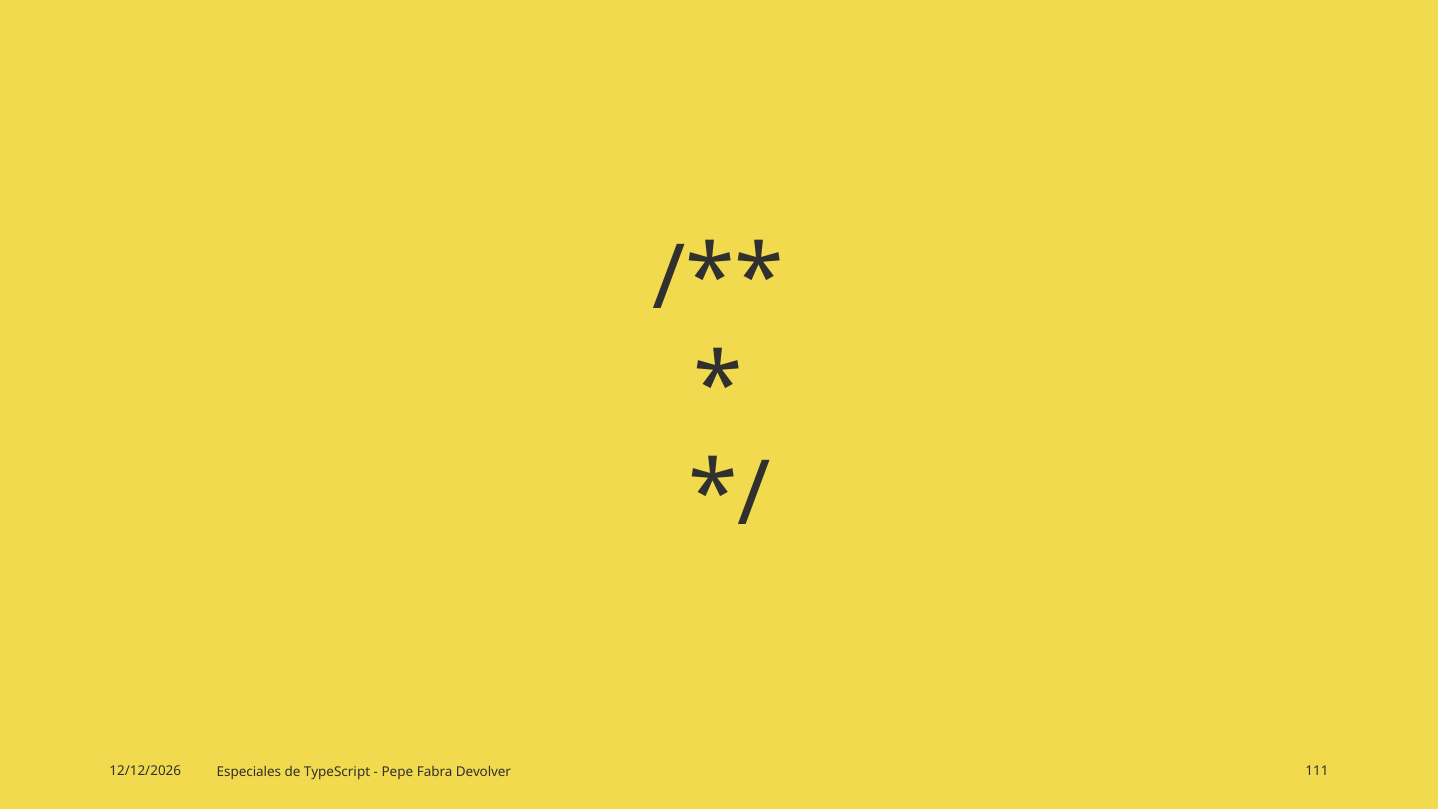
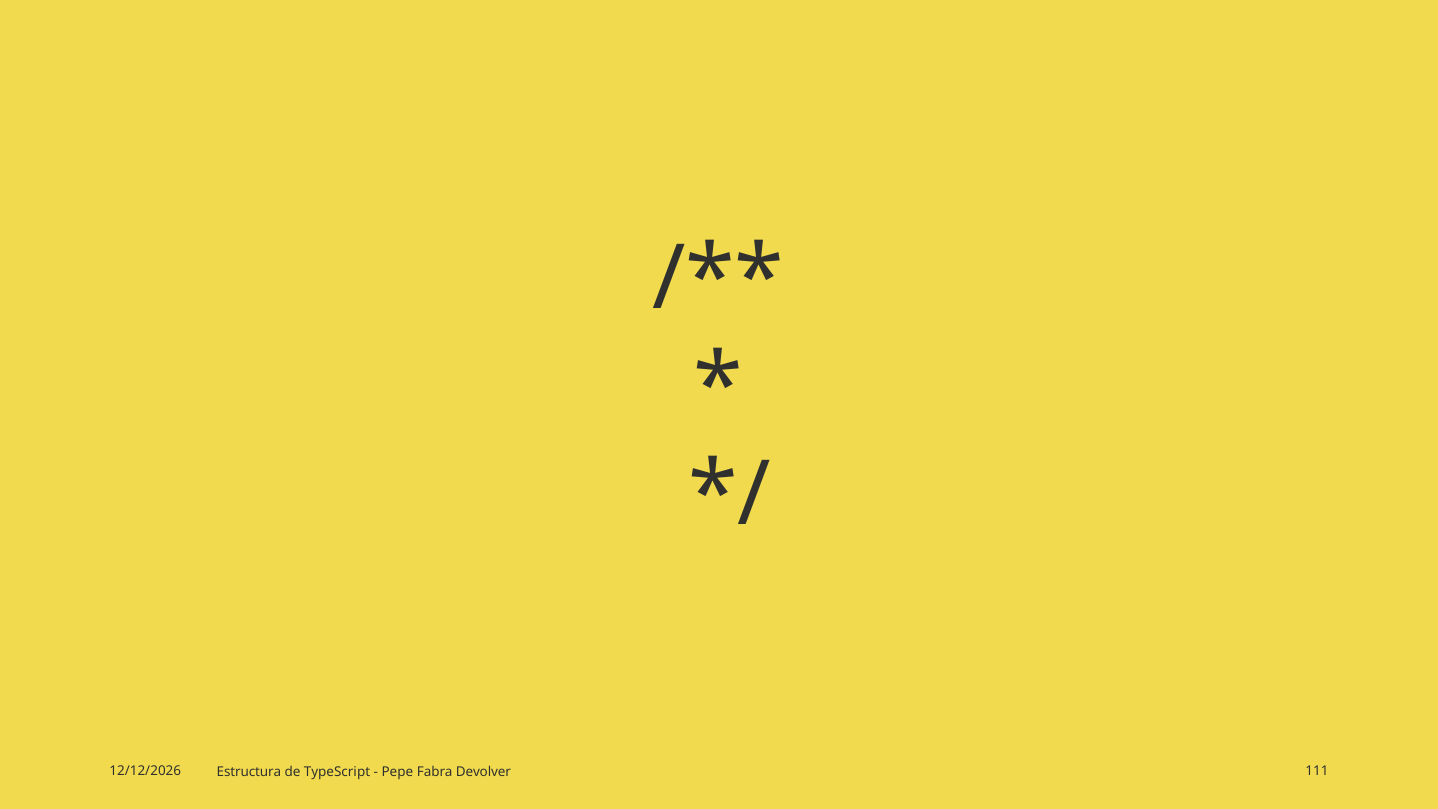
Especiales: Especiales -> Estructura (249, 772)
